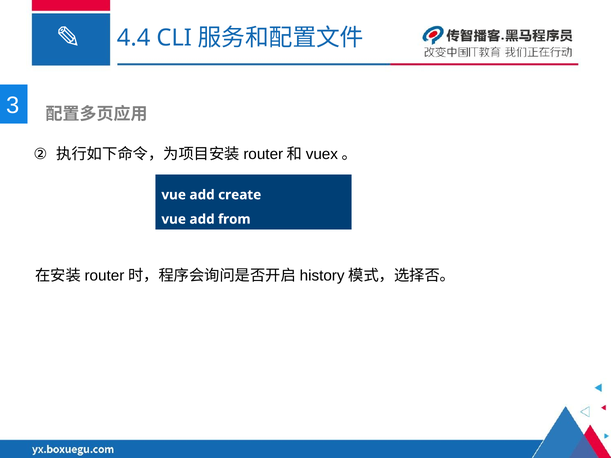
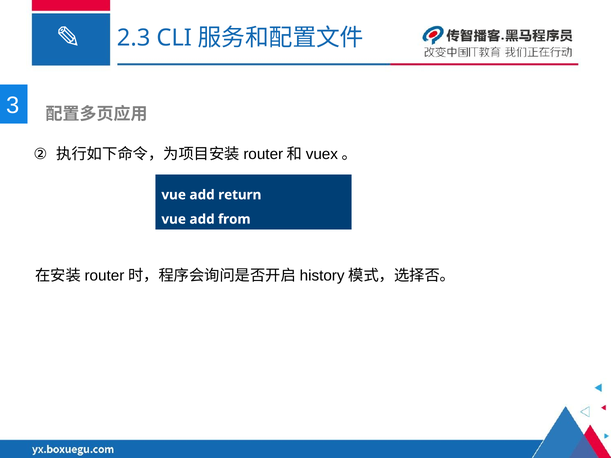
4.4: 4.4 -> 2.3 (134, 38)
create: create -> return (240, 195)
